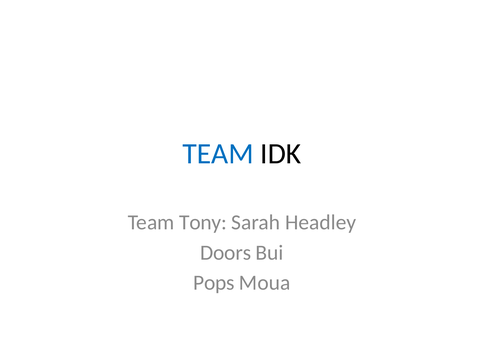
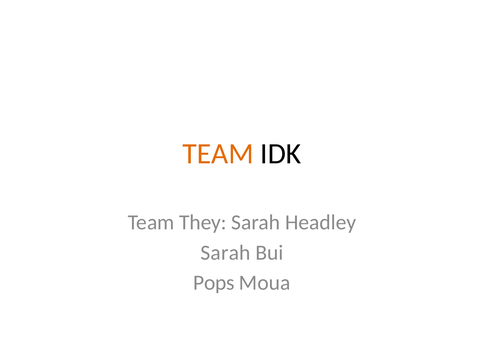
TEAM colour: blue -> orange (218, 154)
Tony: Tony -> They (203, 223)
Doors: Doors -> Sarah (225, 253)
